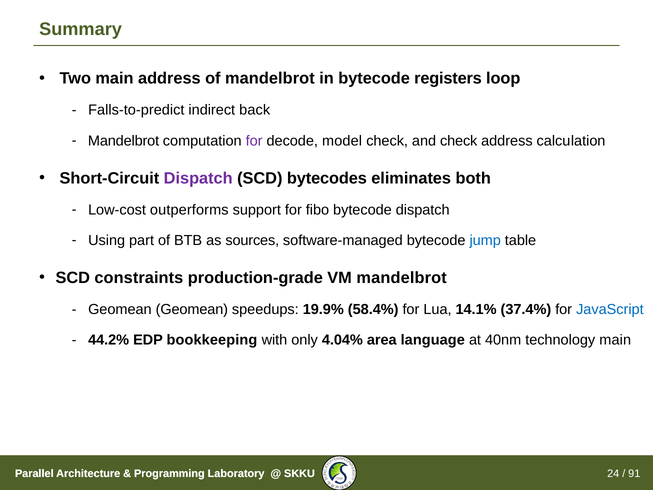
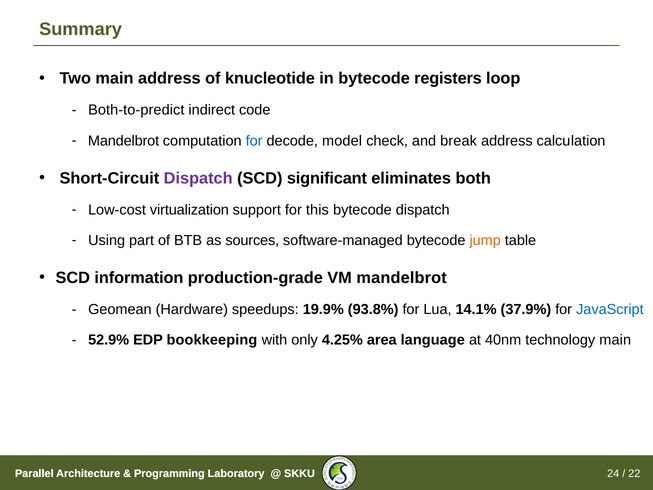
of mandelbrot: mandelbrot -> knucleotide (270, 78)
Falls-to-predict: Falls-to-predict -> Both-to-predict (136, 110)
back: back -> code (255, 110)
for colour: purple -> blue (254, 141)
and check: check -> break (459, 141)
bytecodes: bytecodes -> significant (327, 178)
outperforms: outperforms -> virtualization (189, 210)
fibo: fibo -> this (317, 210)
jump colour: blue -> orange (485, 240)
constraints: constraints -> information (139, 278)
Geomean Geomean: Geomean -> Hardware (192, 309)
58.4%: 58.4% -> 93.8% (373, 309)
37.4%: 37.4% -> 37.9% (526, 309)
44.2%: 44.2% -> 52.9% (109, 340)
4.04%: 4.04% -> 4.25% (342, 340)
91: 91 -> 22 (634, 473)
